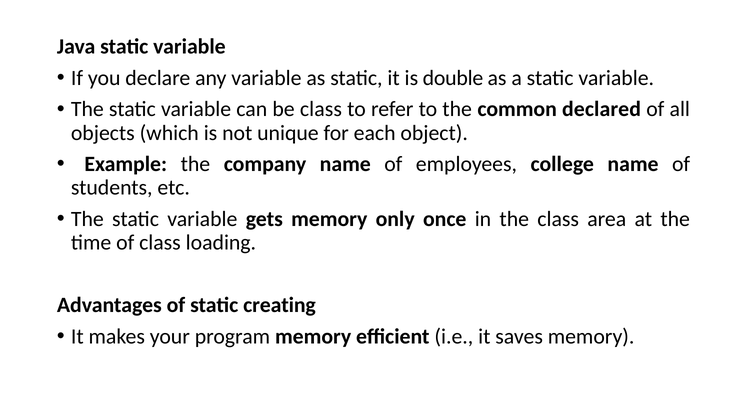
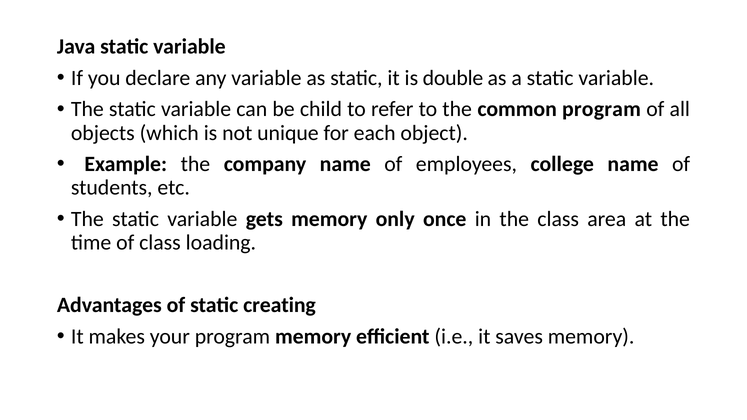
be class: class -> child (321, 109)
common declared: declared -> program (601, 109)
